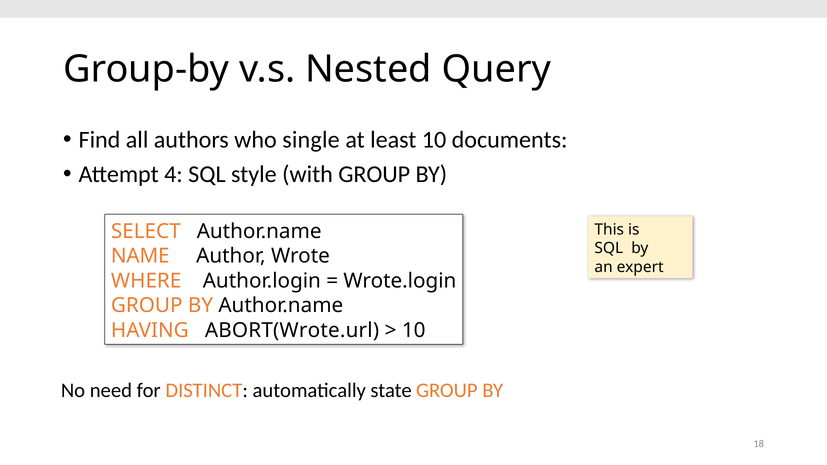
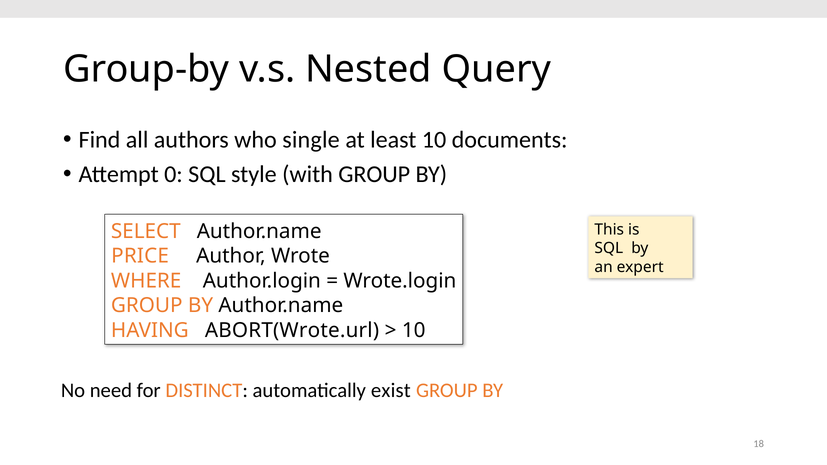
4: 4 -> 0 (173, 174)
NAME: NAME -> PRICE (140, 256)
state: state -> exist (391, 391)
